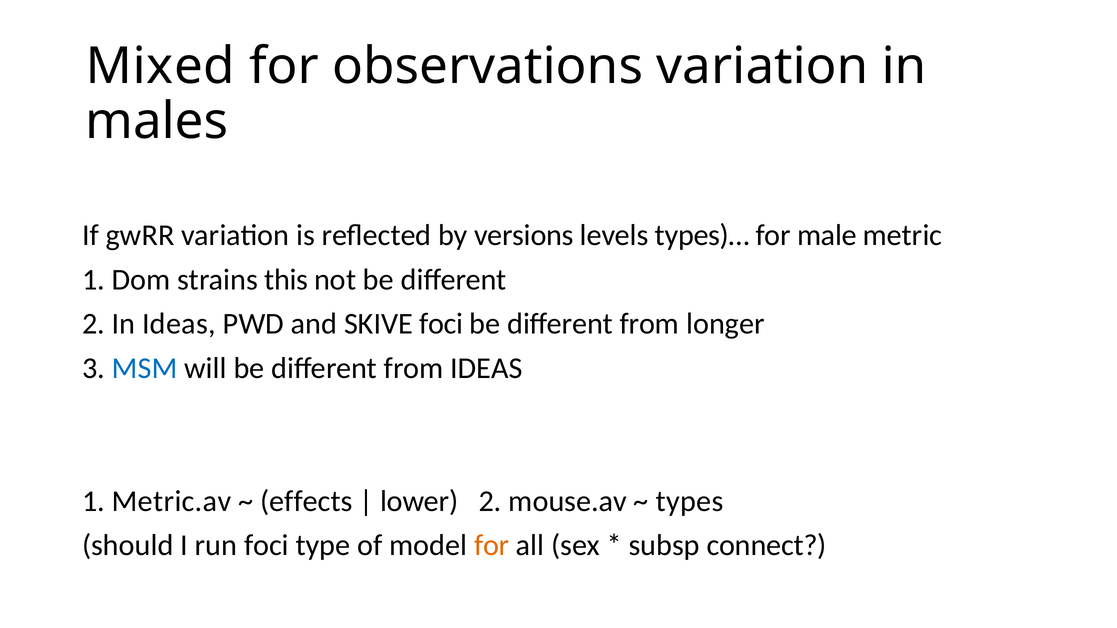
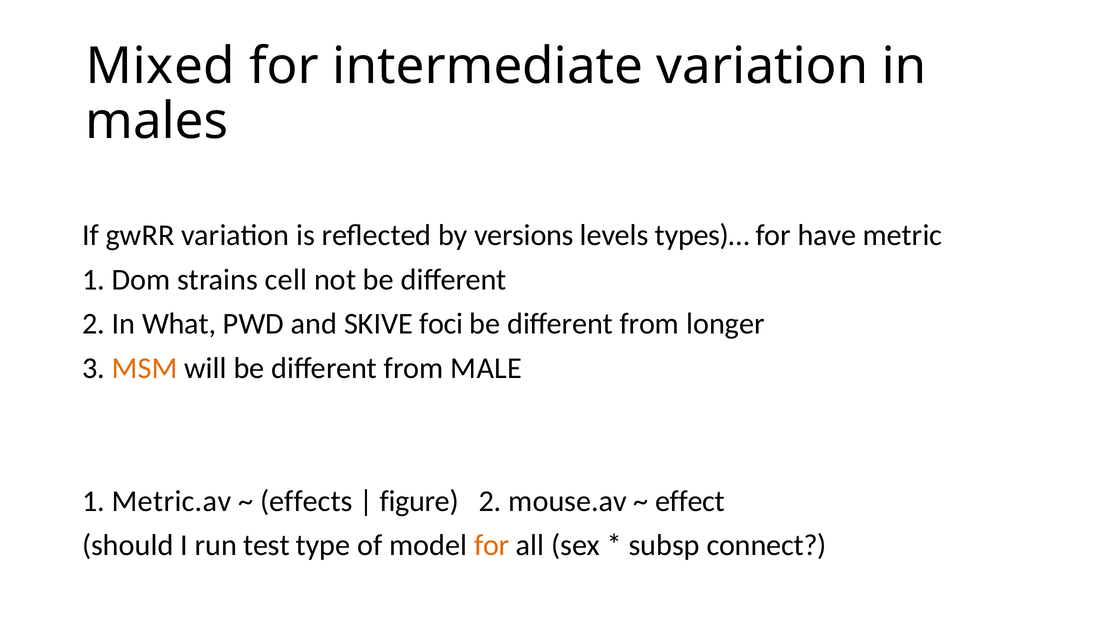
observations: observations -> intermediate (488, 66)
male: male -> have (827, 236)
this: this -> cell (286, 280)
In Ideas: Ideas -> What (179, 324)
MSM colour: blue -> orange (145, 368)
from IDEAS: IDEAS -> MALE (486, 368)
lower: lower -> figure (419, 501)
types: types -> effect (690, 501)
run foci: foci -> test (267, 546)
